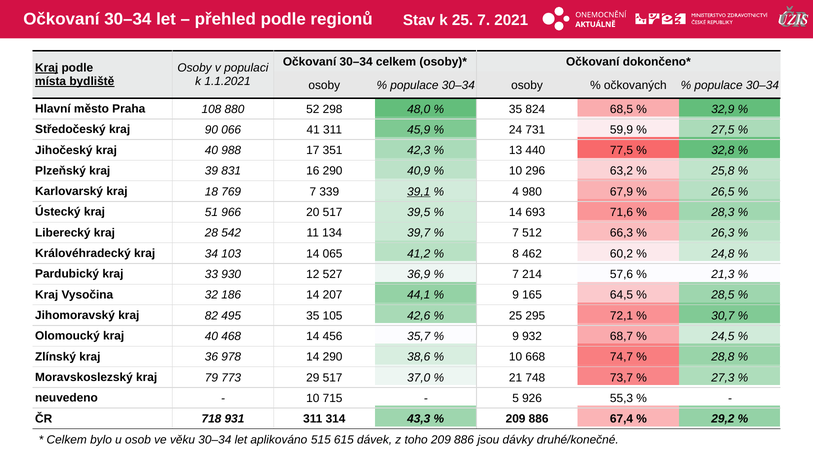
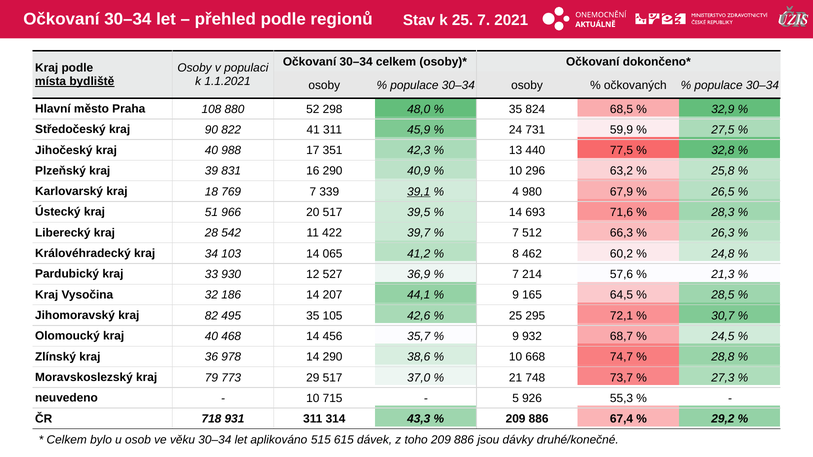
Kraj underline: present -> none (47, 68)
066: 066 -> 822 (231, 130)
134: 134 -> 422 (332, 233)
